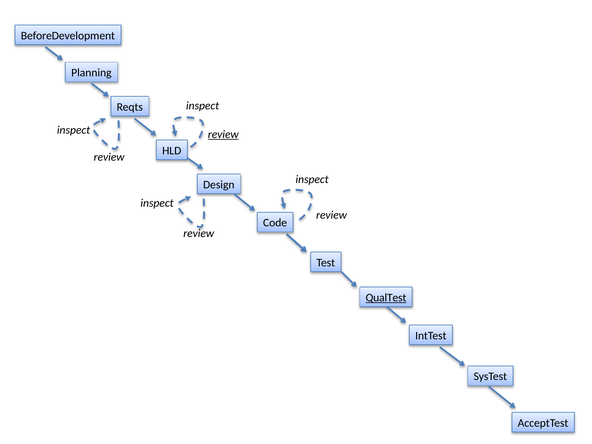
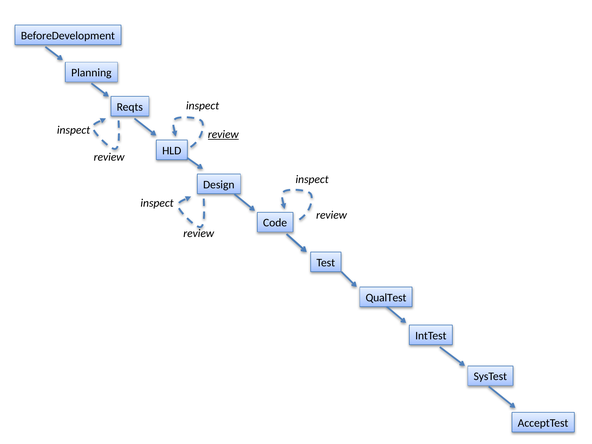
QualTest underline: present -> none (386, 298)
